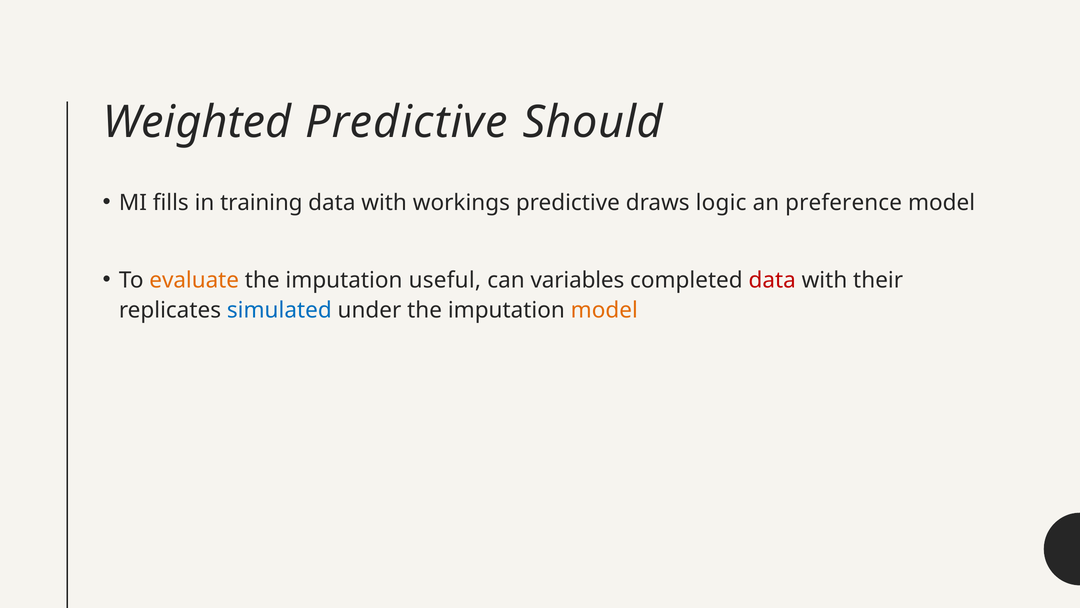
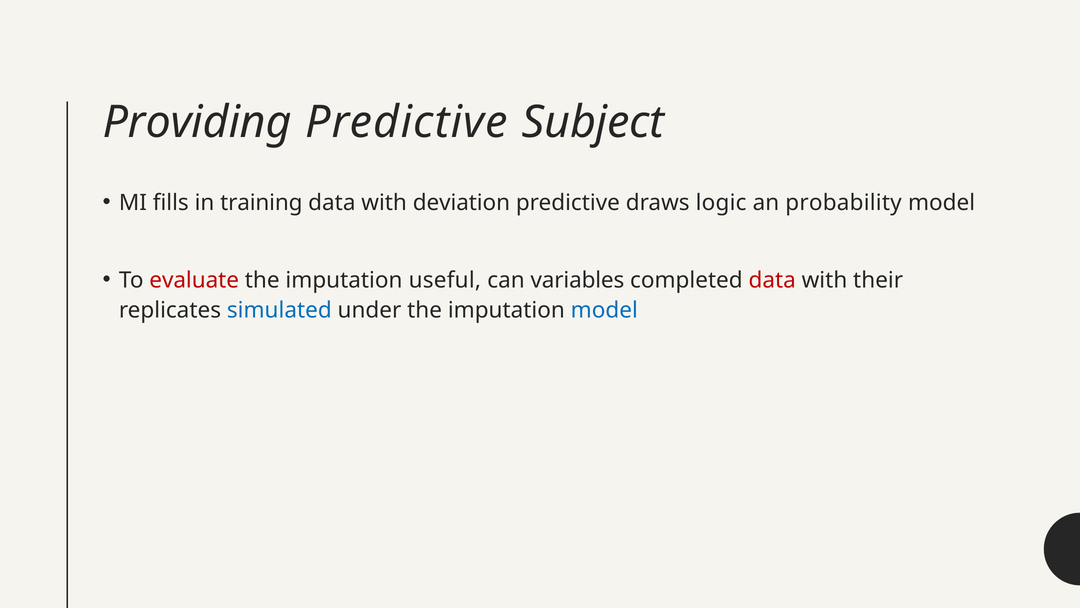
Weighted: Weighted -> Providing (197, 122)
Should: Should -> Subject (593, 122)
workings: workings -> deviation (461, 203)
preference: preference -> probability (844, 203)
evaluate colour: orange -> red (194, 280)
model colour: orange -> blue (604, 310)
